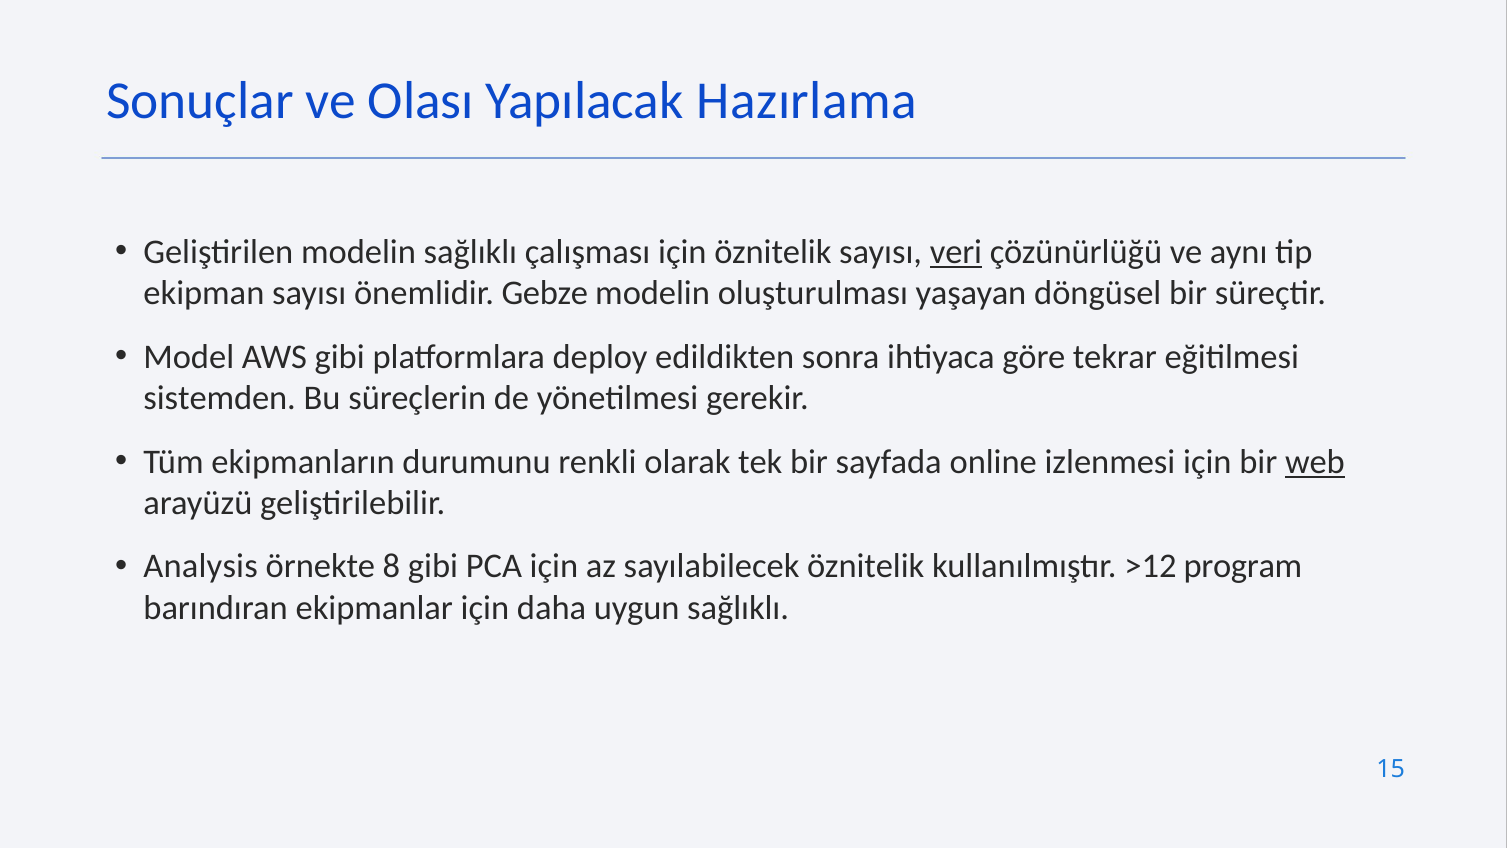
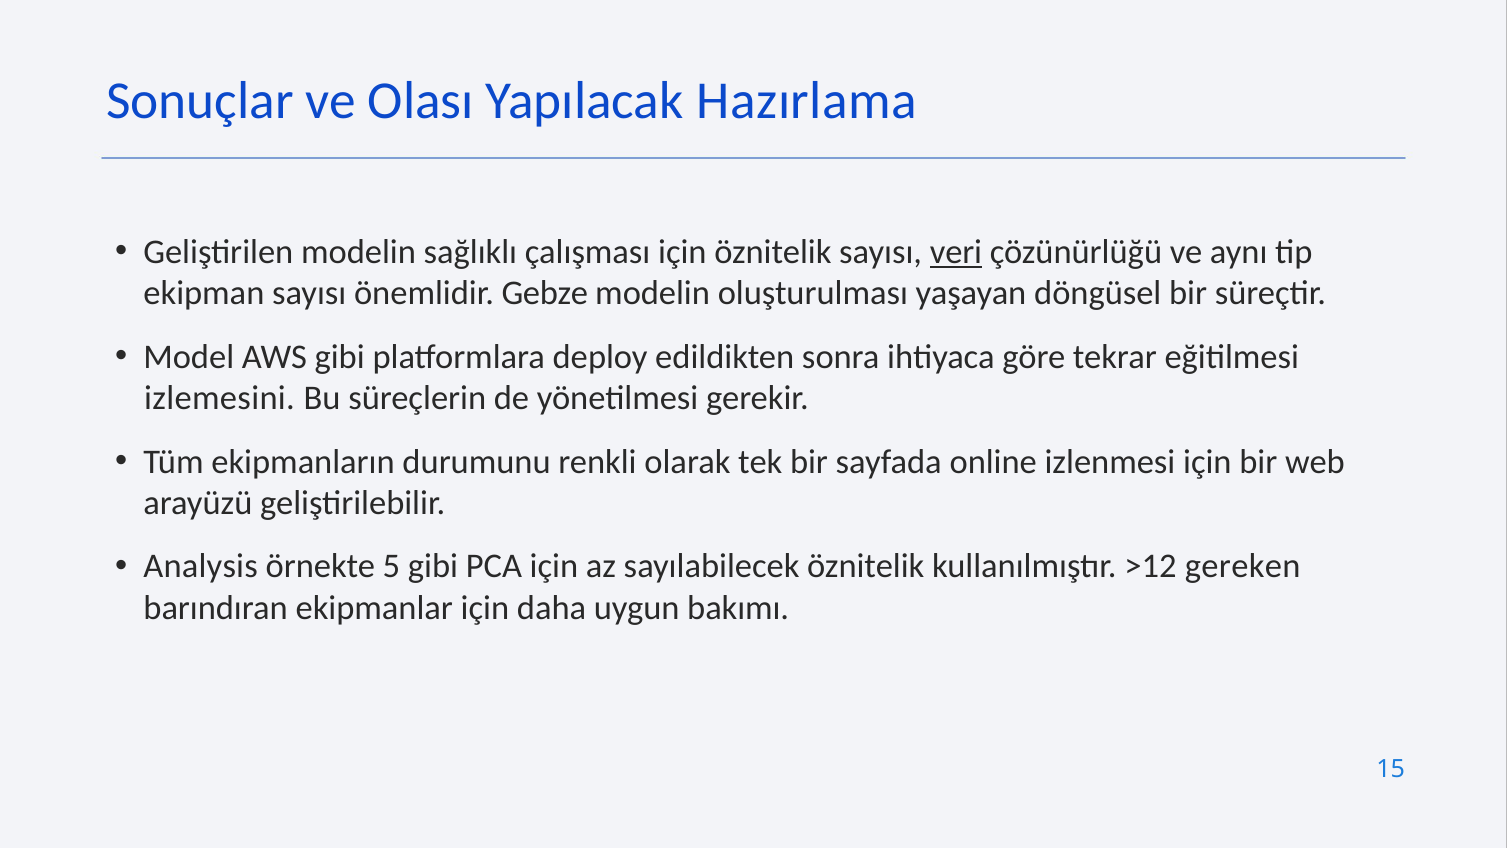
sistemden: sistemden -> izlemesini (219, 398)
web underline: present -> none (1315, 462)
8: 8 -> 5 (391, 566)
program: program -> gereken (1243, 566)
uygun sağlıklı: sağlıklı -> bakımı (738, 608)
